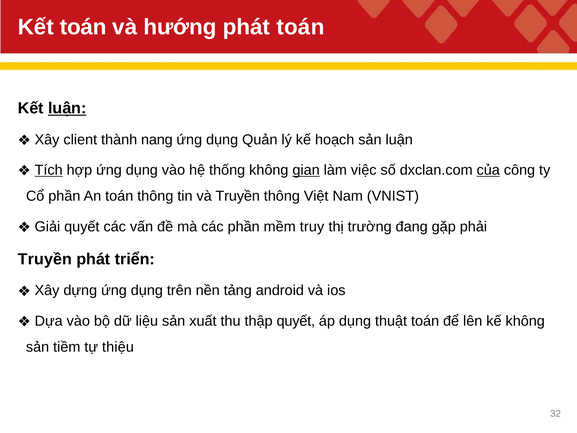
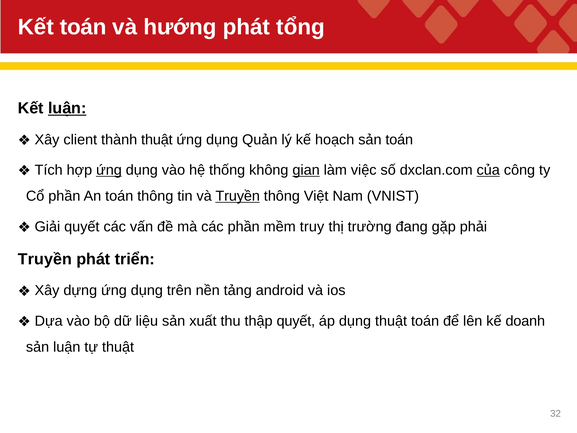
phát toán: toán -> tổng (300, 27)
thành nang: nang -> thuật (157, 140)
sản luận: luận -> toán (399, 140)
Tích underline: present -> none (49, 170)
ứng underline: none -> present (109, 170)
Truyền underline: none -> present (238, 196)
kế không: không -> doanh (525, 321)
sản tiềm: tiềm -> luận (67, 347)
tự thiệu: thiệu -> thuật (118, 347)
